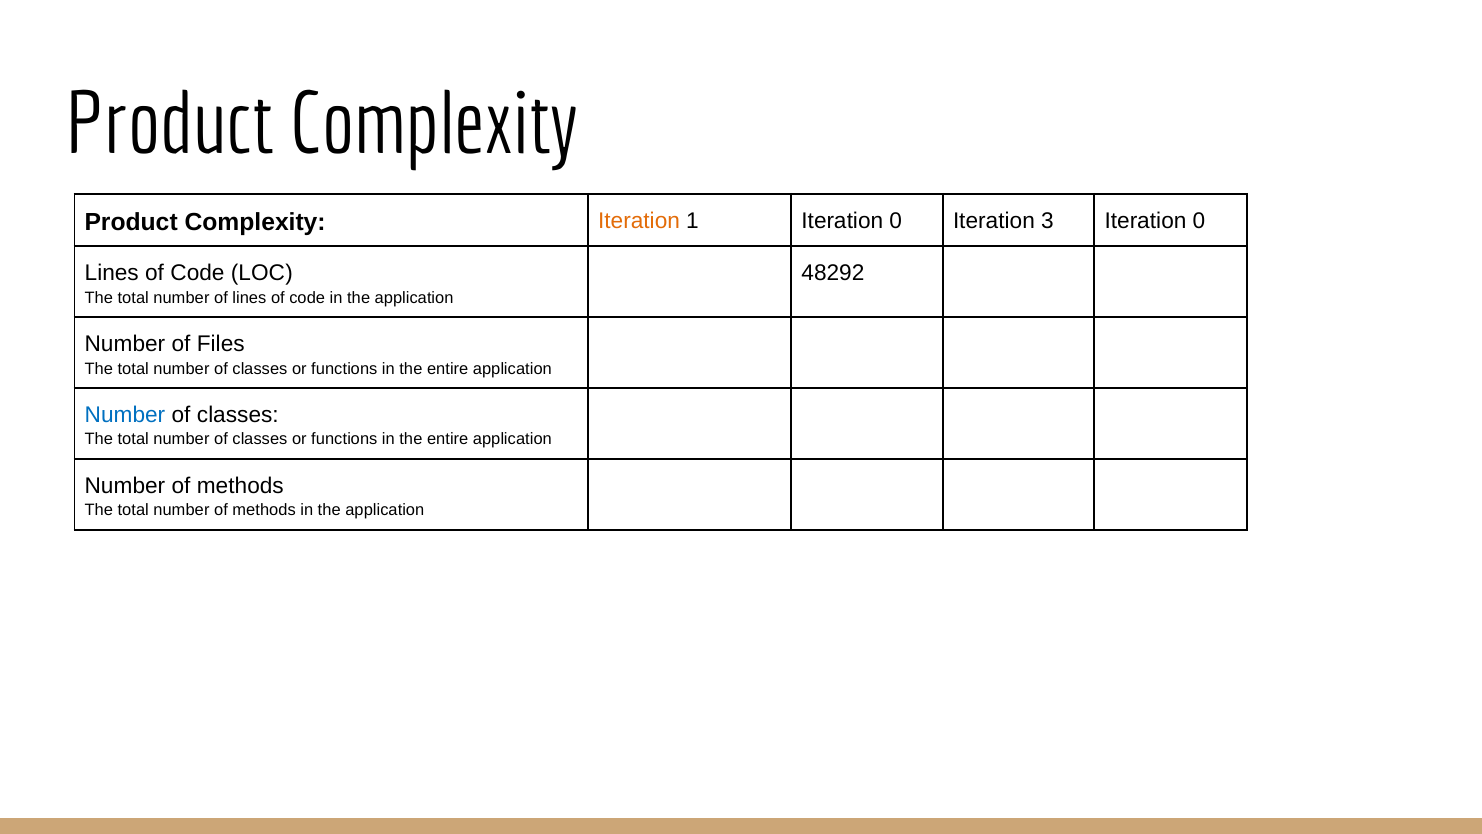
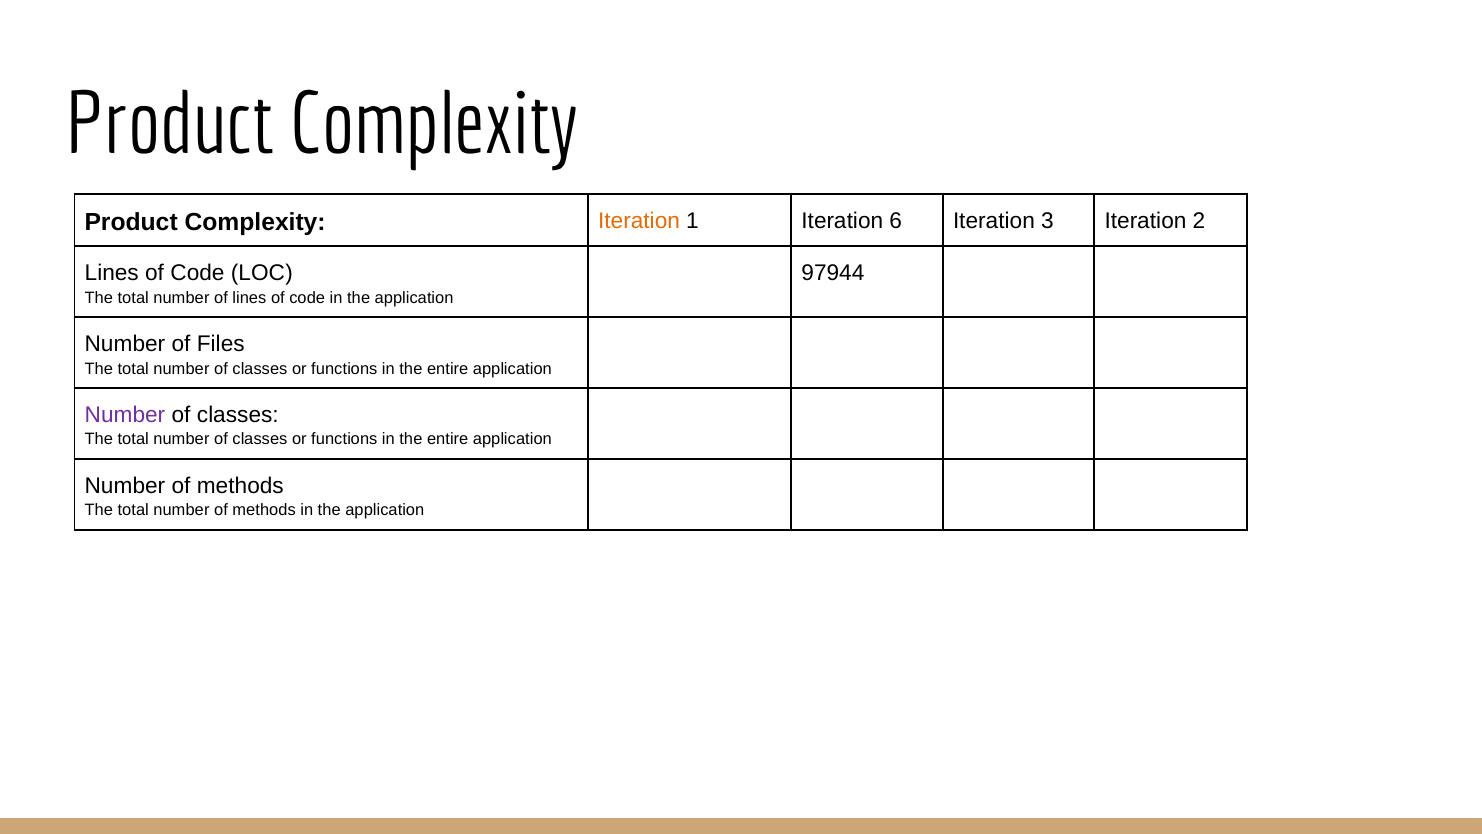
1 Iteration 0: 0 -> 6 (896, 221)
3 Iteration 0: 0 -> 2 (1199, 221)
48292: 48292 -> 97944 (833, 273)
Number colour: blue -> purple (125, 415)
